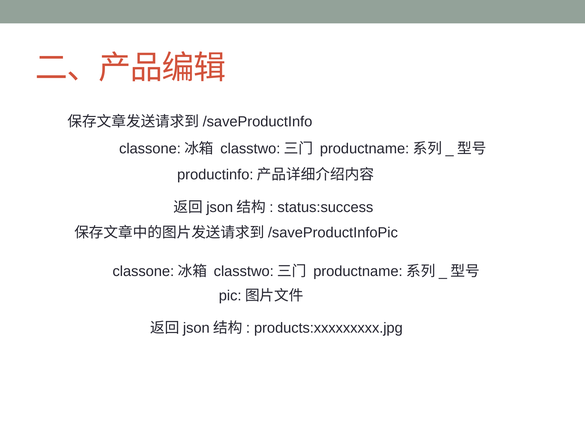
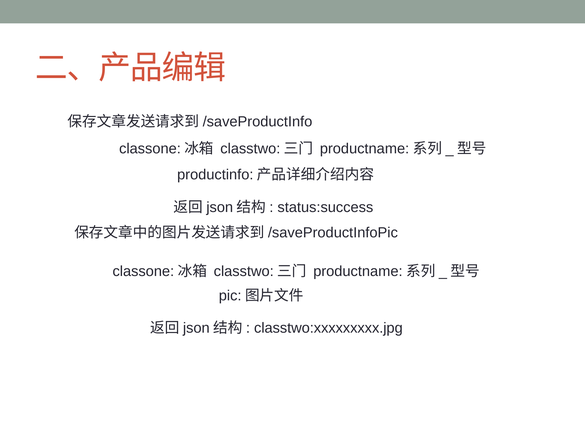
products:xxxxxxxxx.jpg: products:xxxxxxxxx.jpg -> classtwo:xxxxxxxxx.jpg (328, 328)
